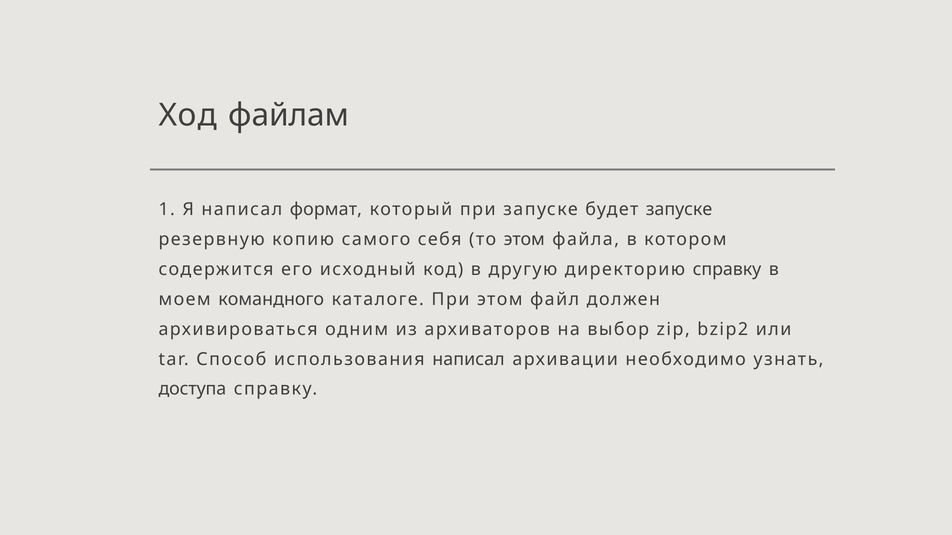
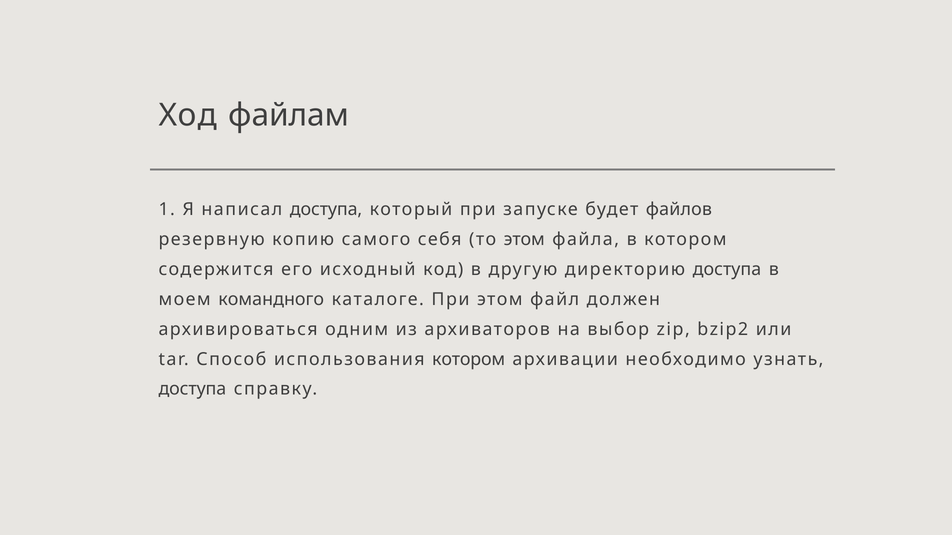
написал формат: формат -> доступа (326, 210)
будет запуске: запуске -> файлов (679, 210)
директорию справку: справку -> доступа (727, 270)
использования написал: написал -> котором (469, 359)
